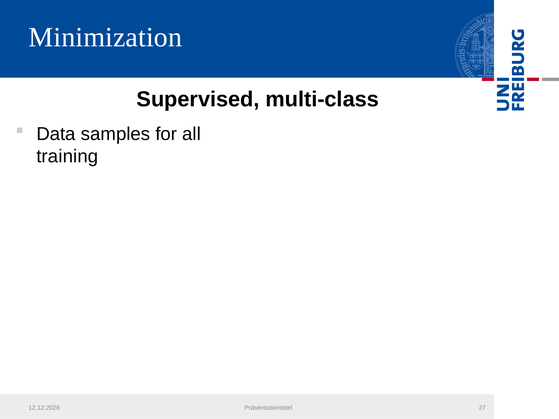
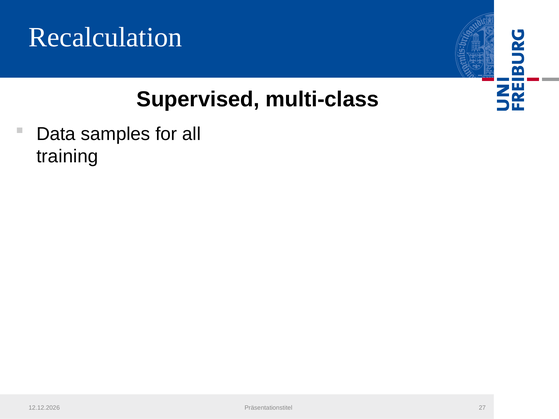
Minimization: Minimization -> Recalculation (105, 37)
